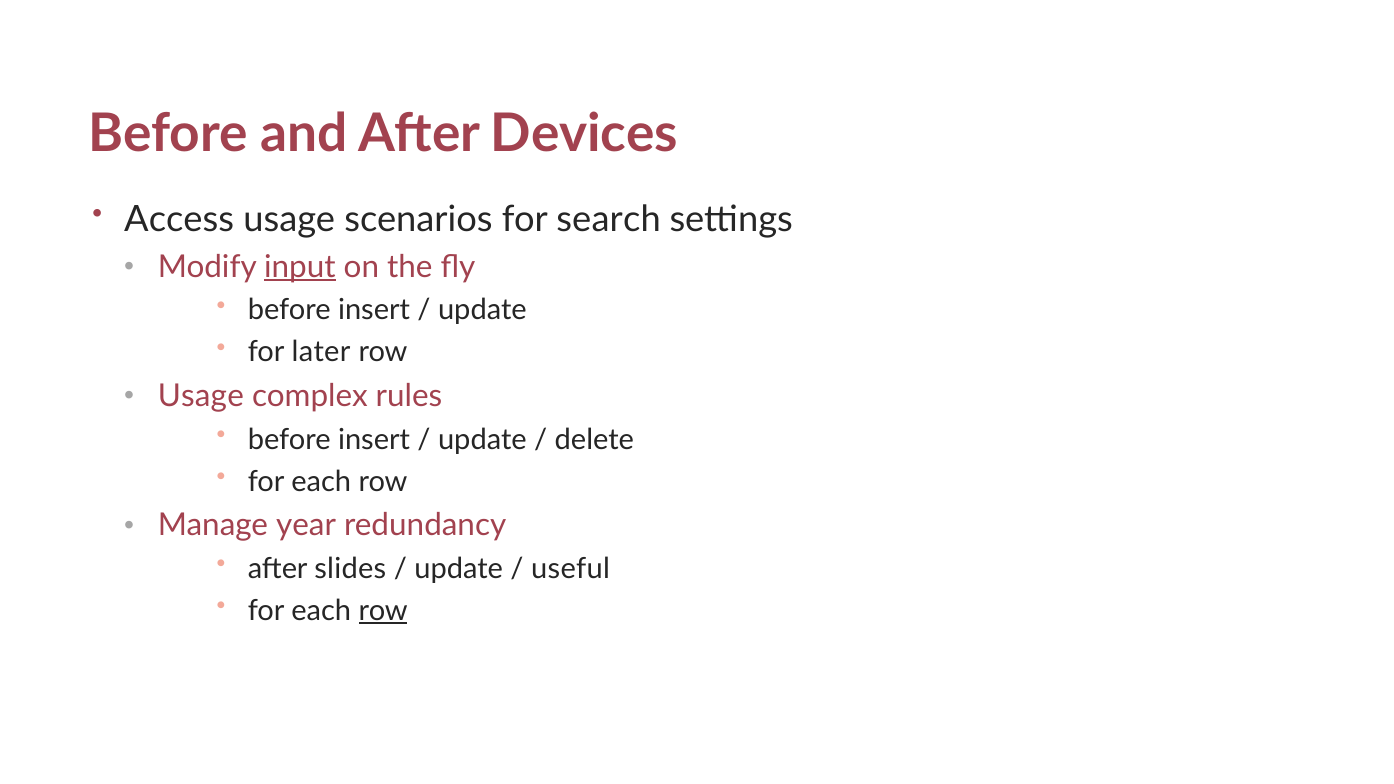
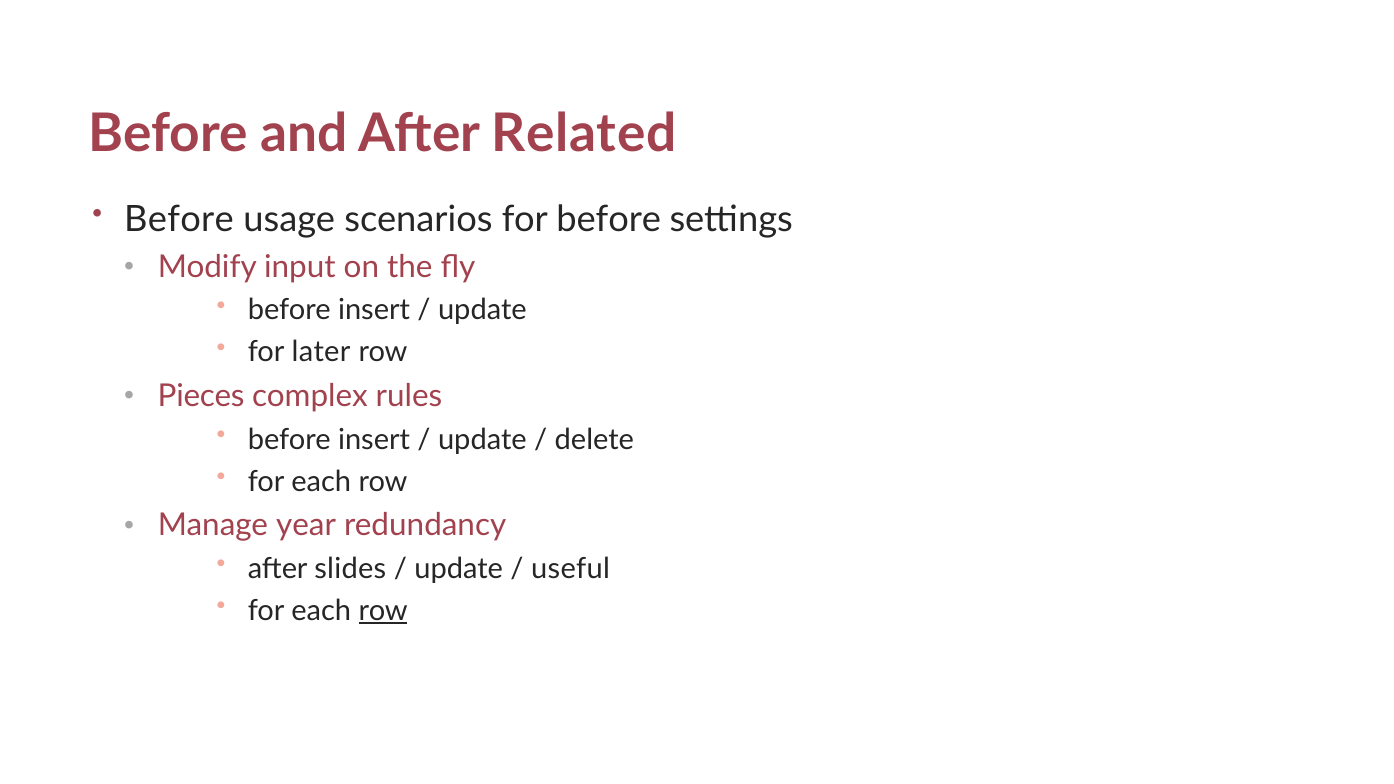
Devices: Devices -> Related (584, 134)
Access: Access -> Before (179, 219)
for search: search -> before (609, 219)
input underline: present -> none (300, 267)
Usage: Usage -> Pieces (201, 396)
